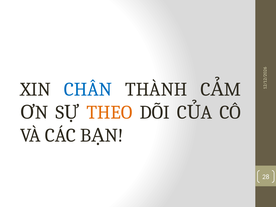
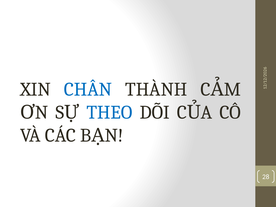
THEO colour: orange -> blue (109, 112)
